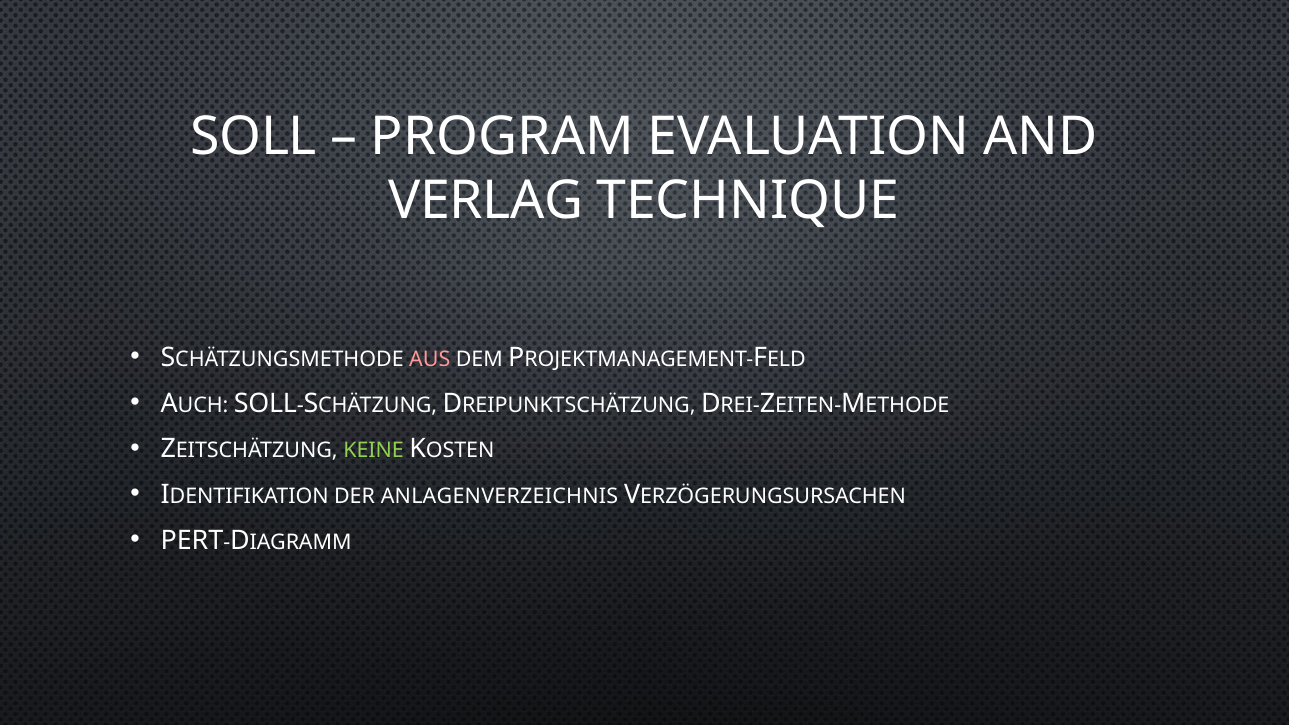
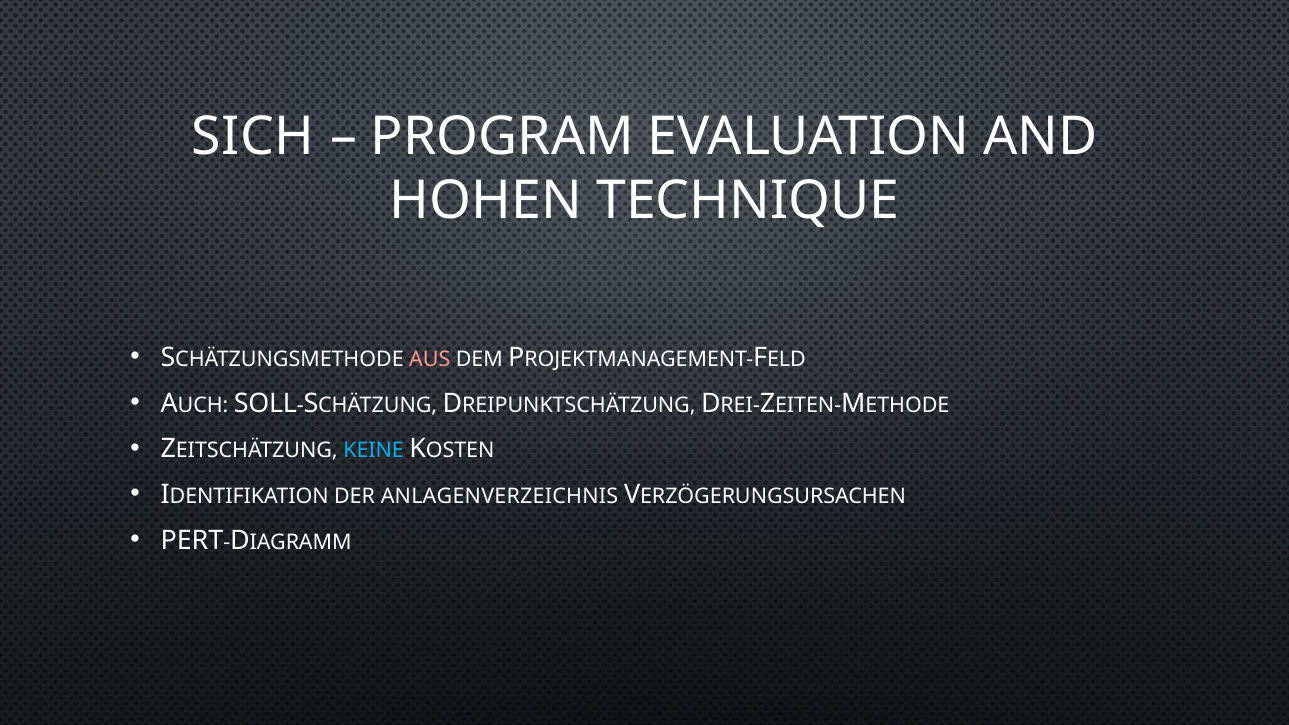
SOLL: SOLL -> SICH (253, 137)
VERLAG: VERLAG -> HOHEN (486, 201)
KEINE colour: light green -> light blue (374, 451)
